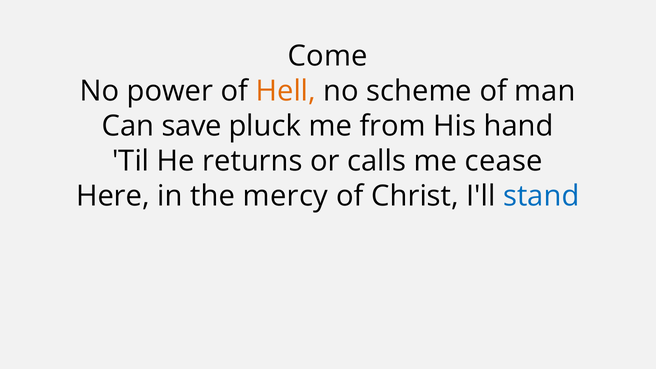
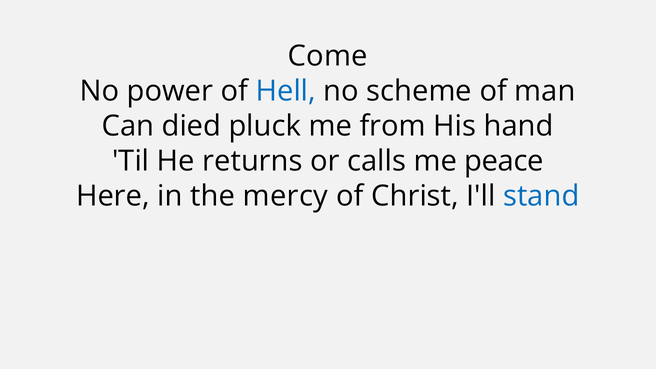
Hell colour: orange -> blue (286, 91)
save: save -> died (191, 126)
cease: cease -> peace (504, 161)
